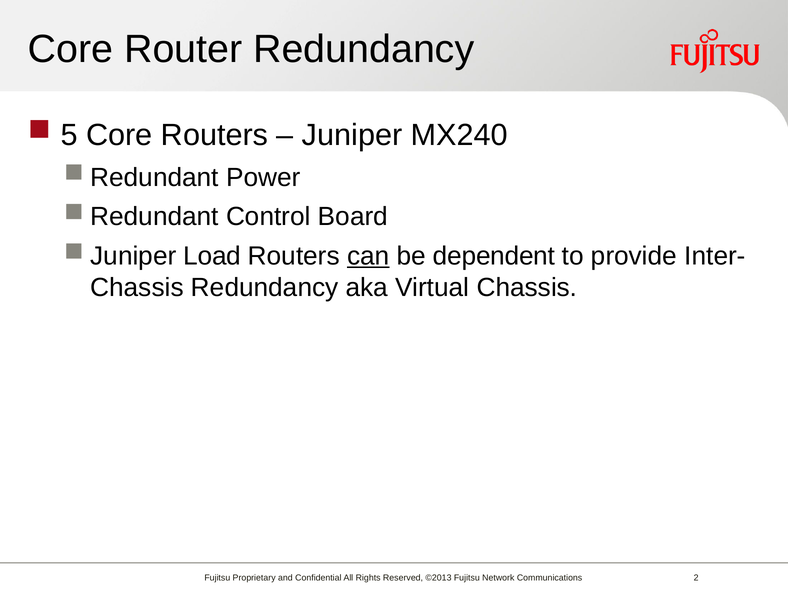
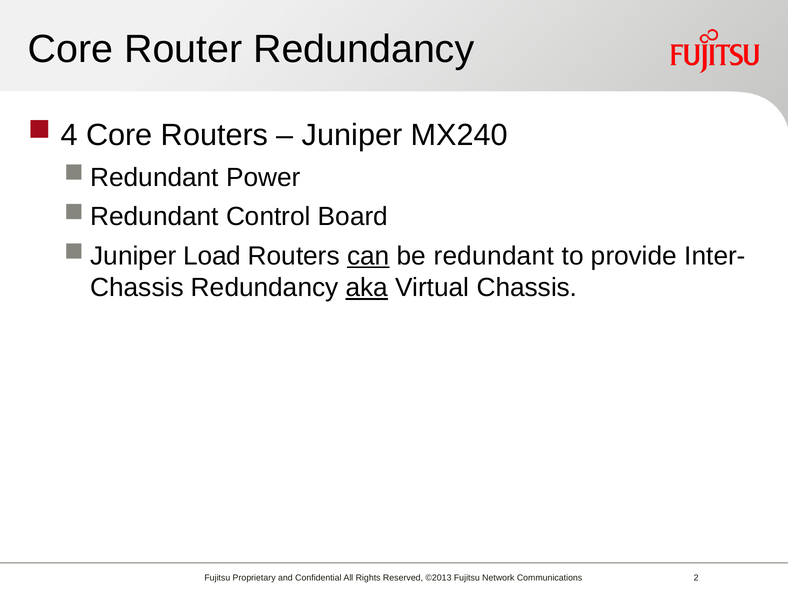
5: 5 -> 4 (69, 135)
dependent: dependent -> redundant (494, 256)
aka underline: none -> present (367, 288)
